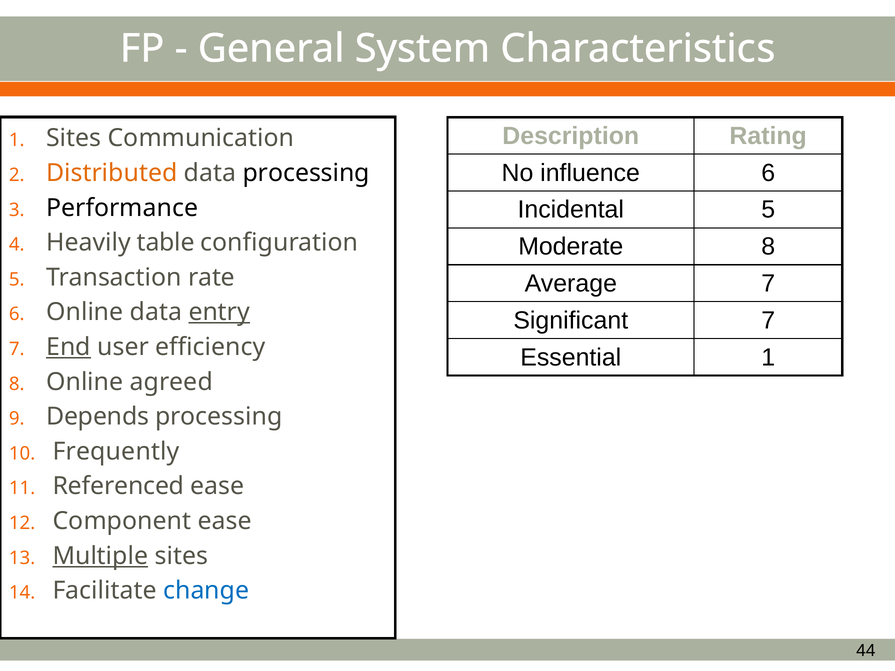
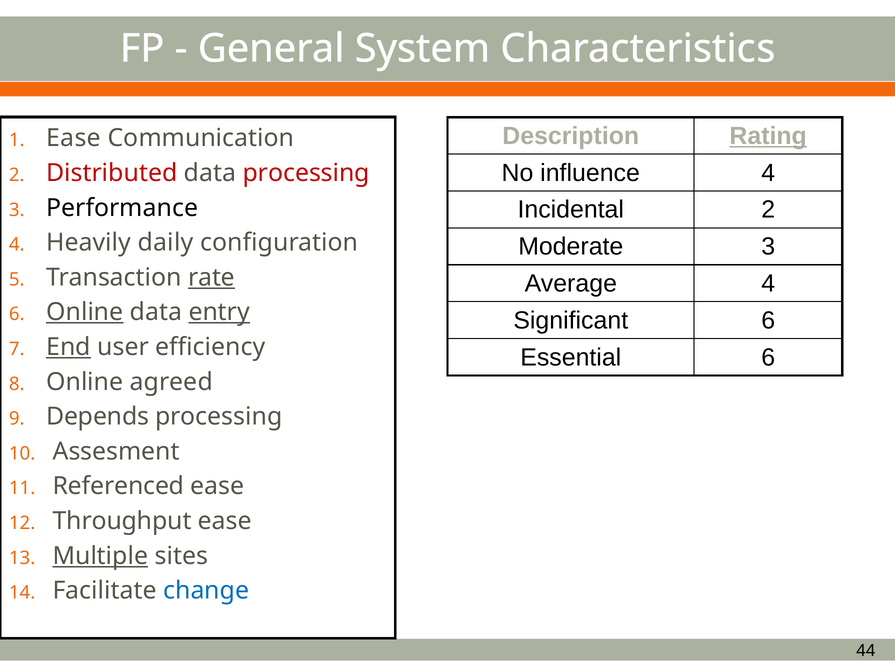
Rating underline: none -> present (768, 136)
1 Sites: Sites -> Ease (74, 138)
influence 6: 6 -> 4 (768, 173)
Distributed colour: orange -> red (112, 173)
processing colour: black -> red (306, 173)
Incidental 5: 5 -> 2 (768, 210)
Moderate 8: 8 -> 3 (768, 247)
table: table -> daily (166, 243)
Average 7: 7 -> 4 (768, 284)
rate underline: none -> present (212, 278)
Online underline: none -> present (85, 312)
Significant 7: 7 -> 6 (768, 321)
Essential 1: 1 -> 6 (768, 358)
Frequently: Frequently -> Assesment (116, 452)
Component: Component -> Throughput (122, 521)
